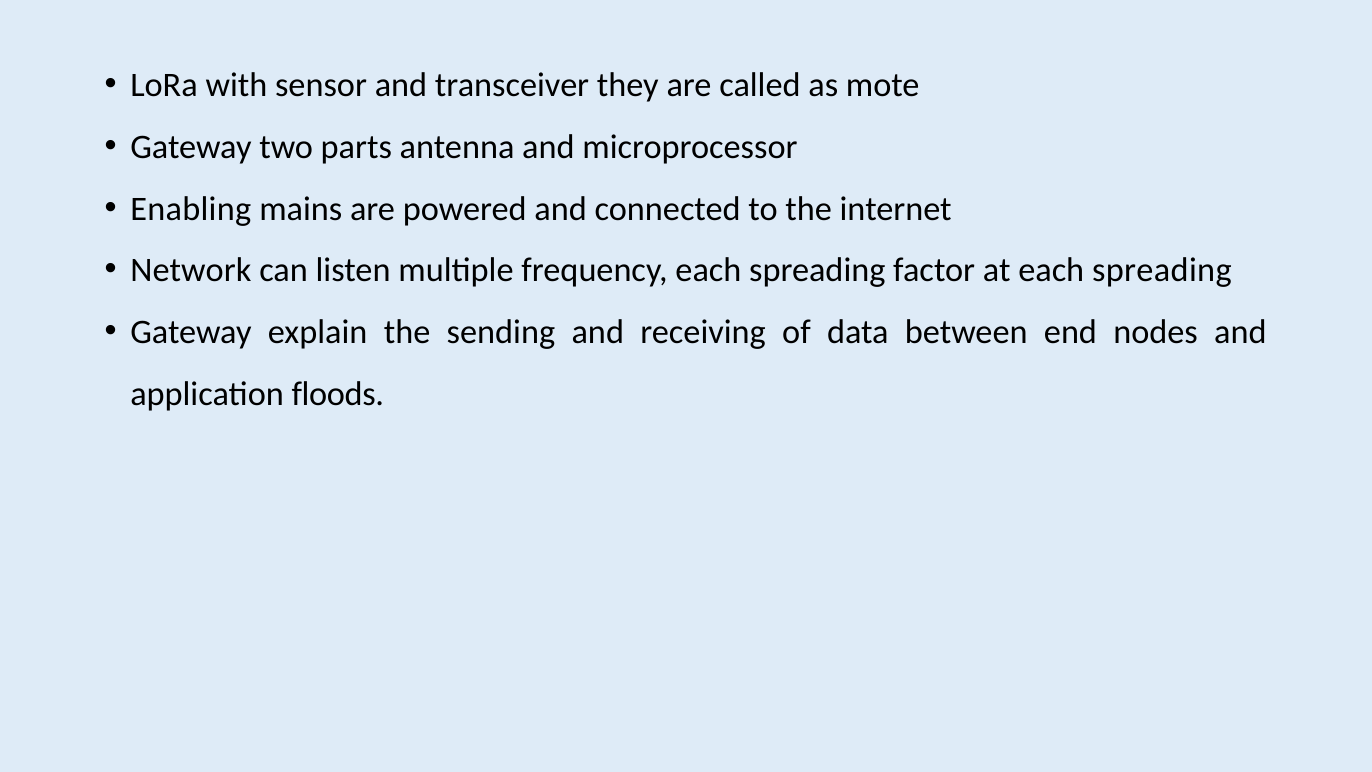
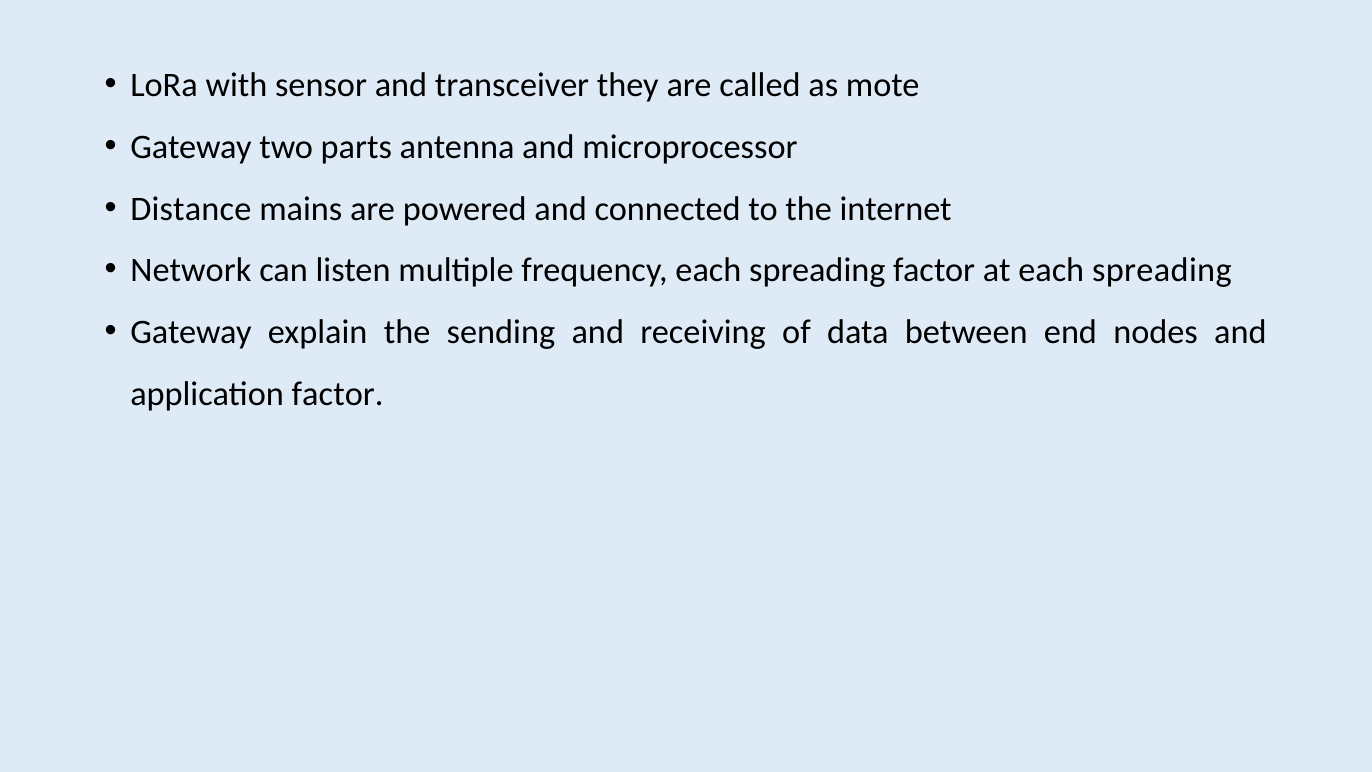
Enabling: Enabling -> Distance (191, 209)
application floods: floods -> factor (338, 394)
